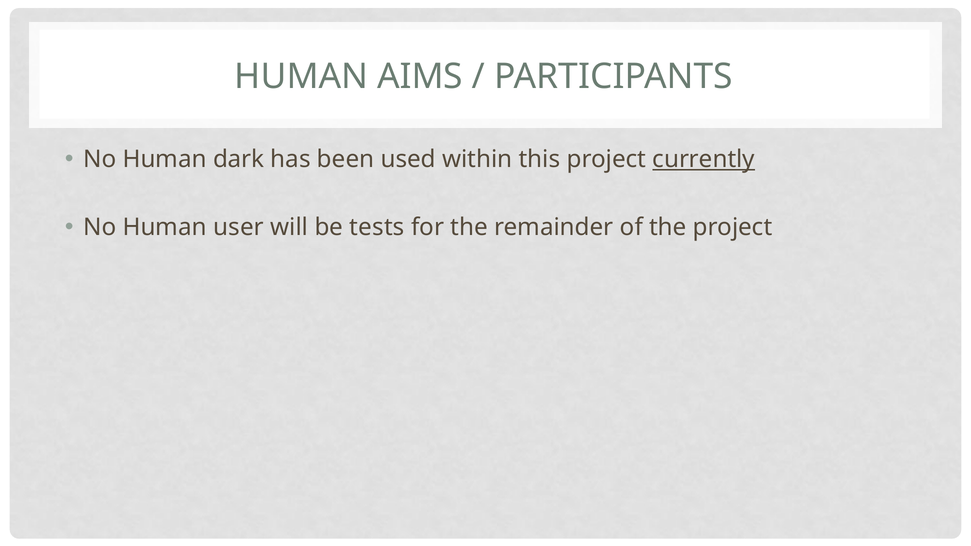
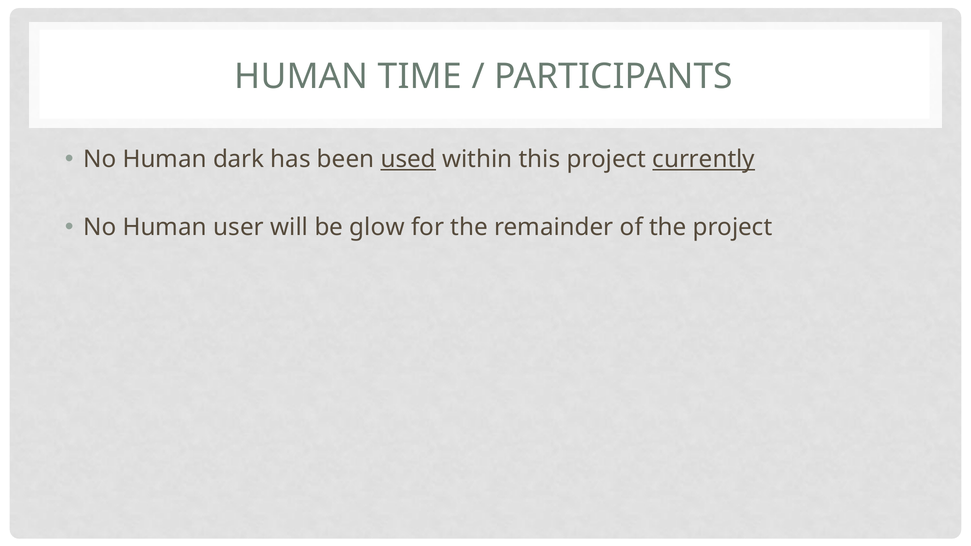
AIMS: AIMS -> TIME (420, 76)
used underline: none -> present (408, 159)
tests: tests -> glow (377, 227)
